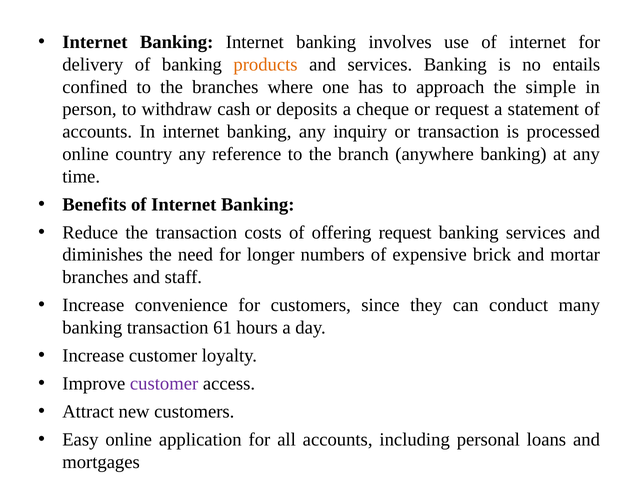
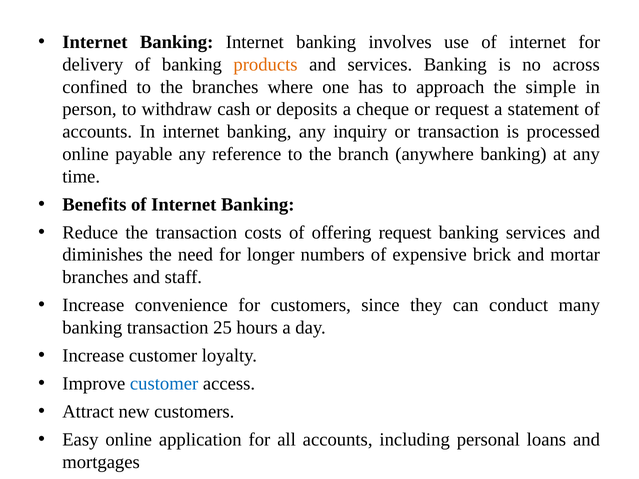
entails: entails -> across (576, 65)
country: country -> payable (144, 154)
61: 61 -> 25 (223, 328)
customer colour: purple -> blue (164, 384)
